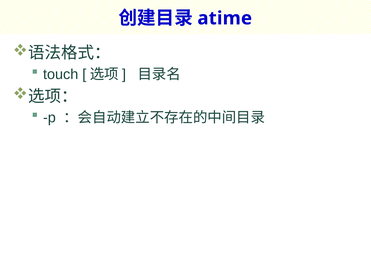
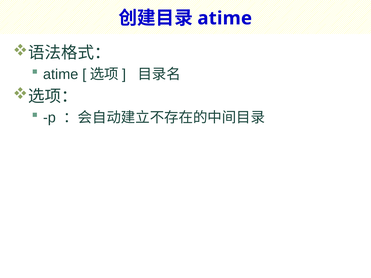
touch: touch -> atime (61, 74)
